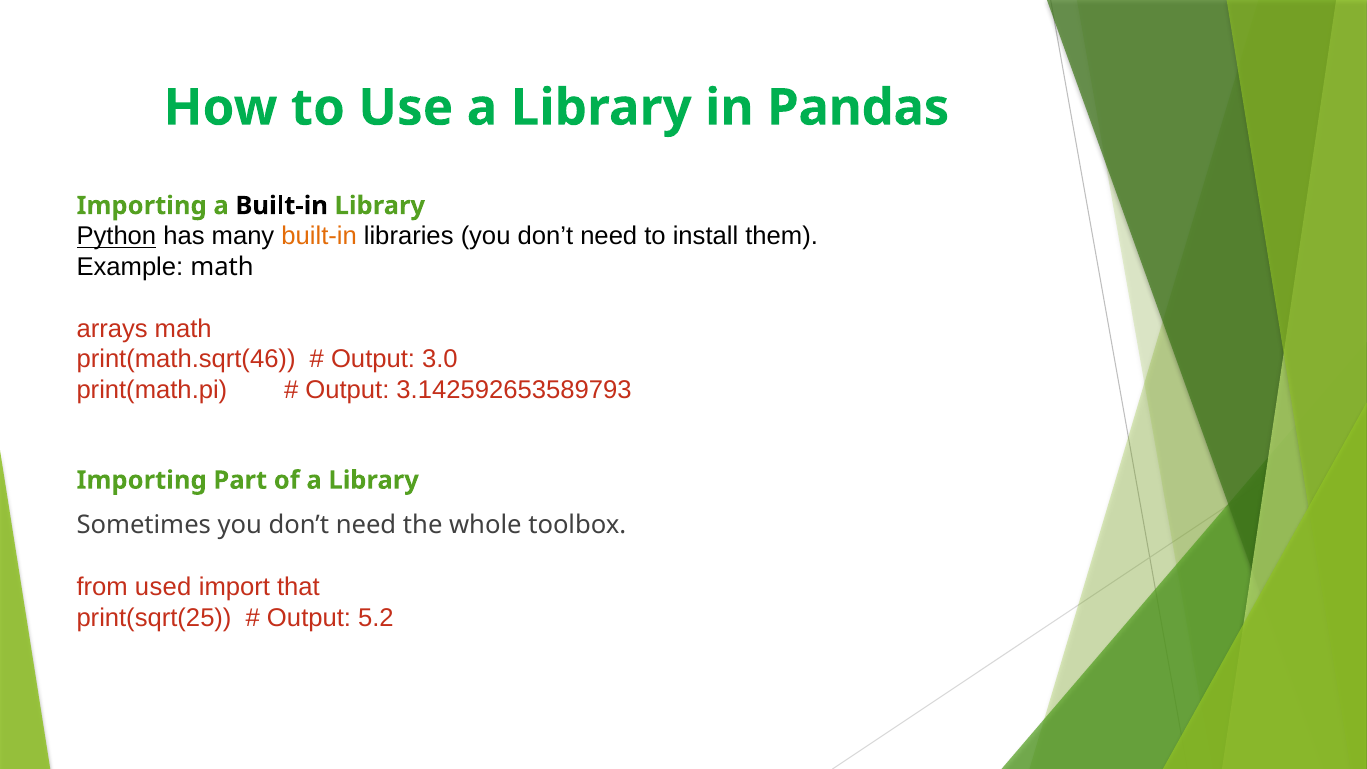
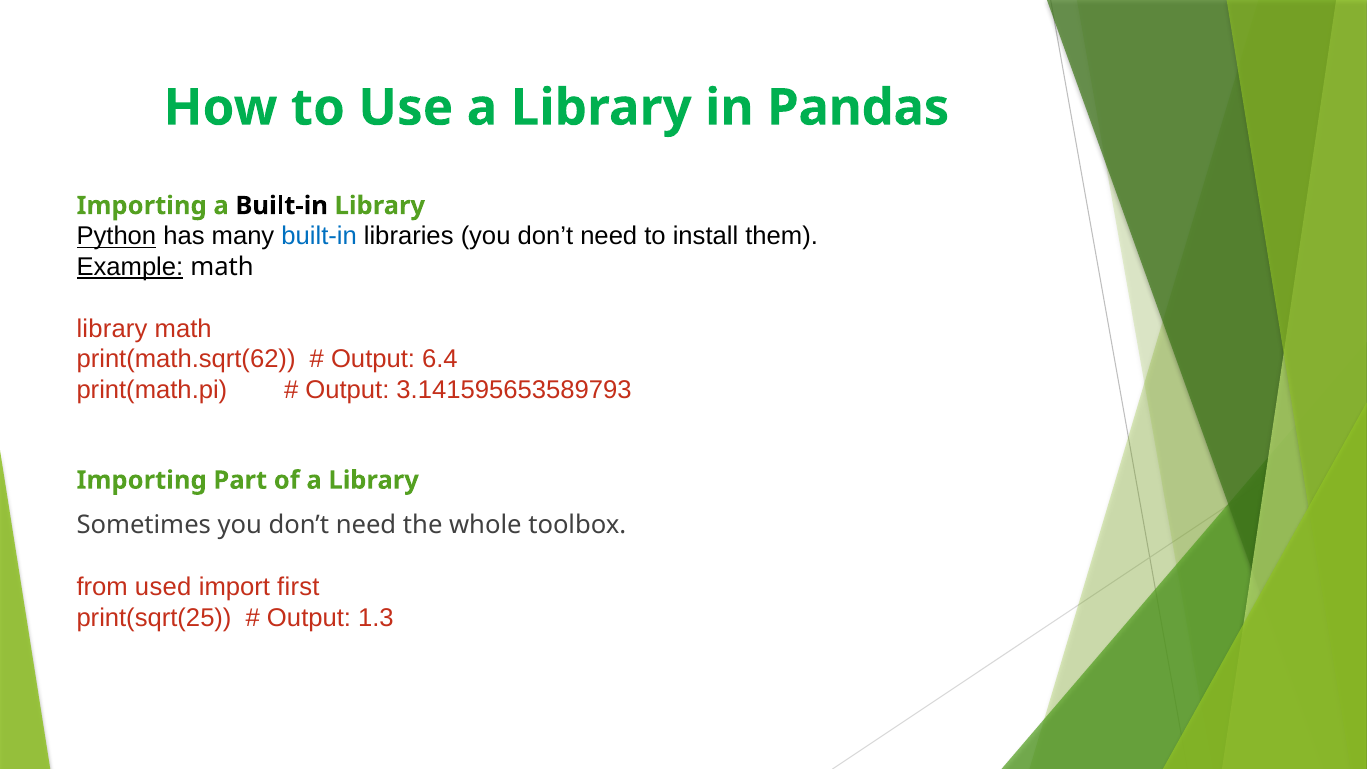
built-in colour: orange -> blue (319, 236)
Example underline: none -> present (130, 267)
arrays: arrays -> library (112, 329)
print(math.sqrt(46: print(math.sqrt(46 -> print(math.sqrt(62 (186, 359)
3.0: 3.0 -> 6.4 (440, 359)
3.142592653589793: 3.142592653589793 -> 3.141595653589793 (514, 390)
that: that -> first (298, 587)
5.2: 5.2 -> 1.3 (376, 618)
